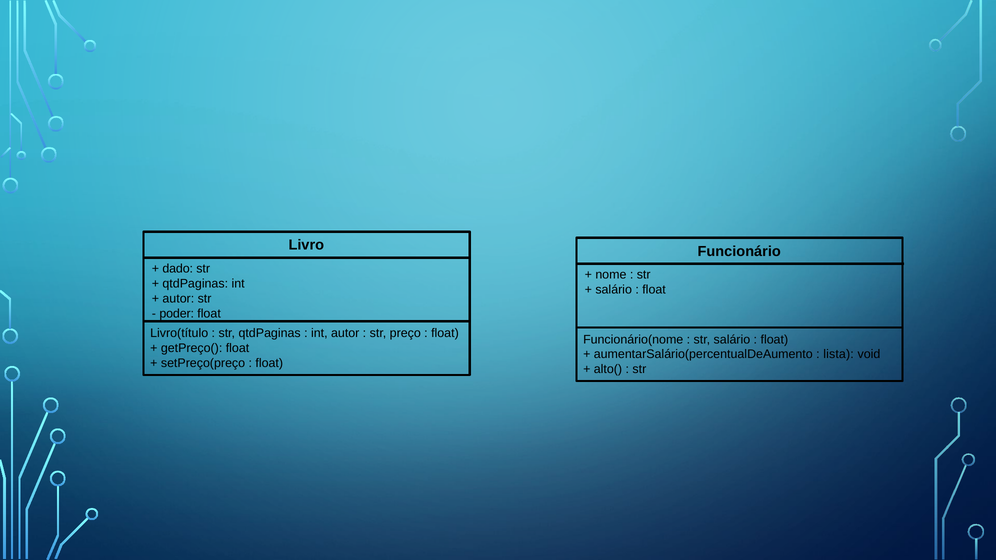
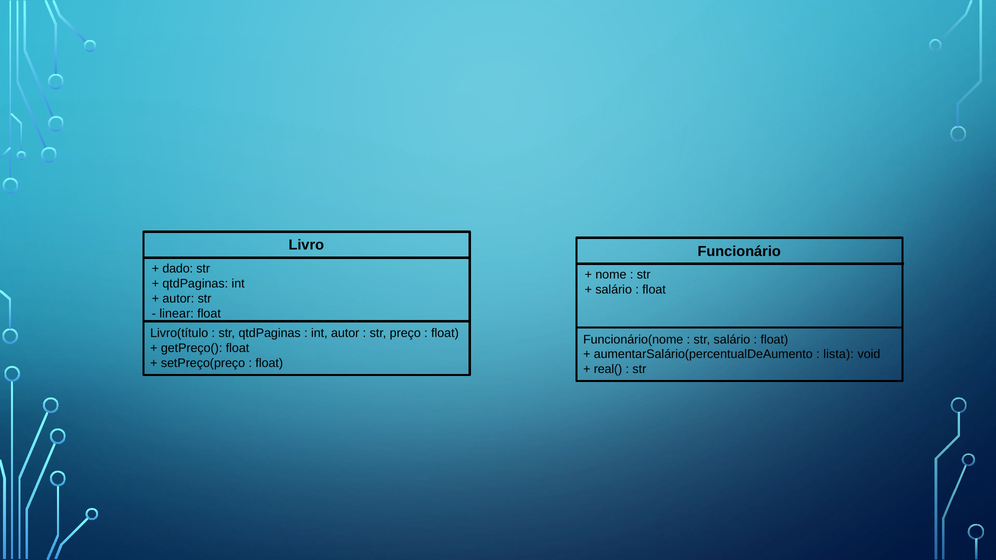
poder: poder -> linear (177, 314)
alto(: alto( -> real( (608, 369)
